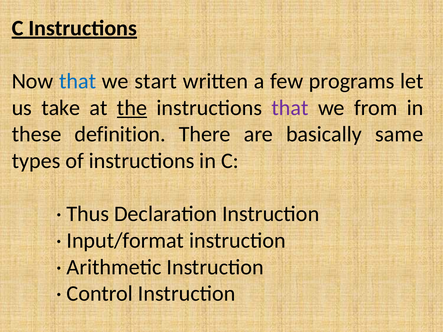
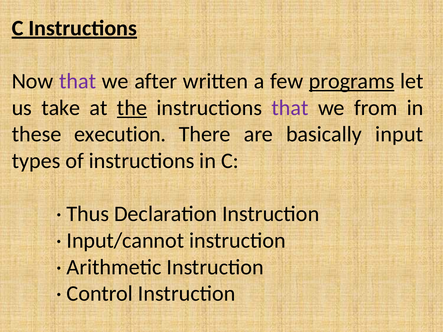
that colour: blue -> purple (78, 81)
start: start -> after (156, 81)
programs underline: none -> present (352, 81)
definition: definition -> execution (120, 134)
same: same -> input (399, 134)
Input/format: Input/format -> Input/cannot (125, 241)
